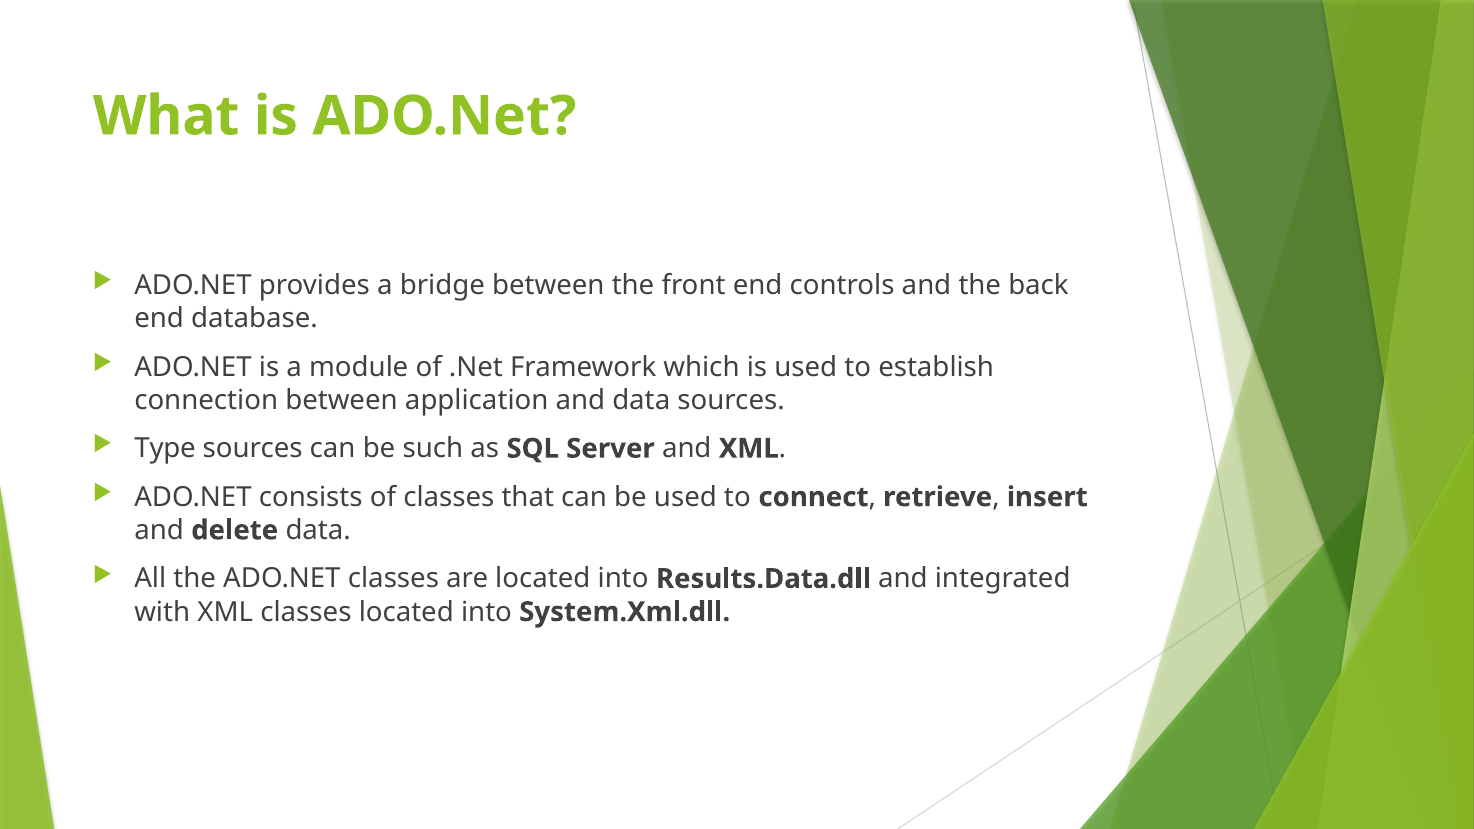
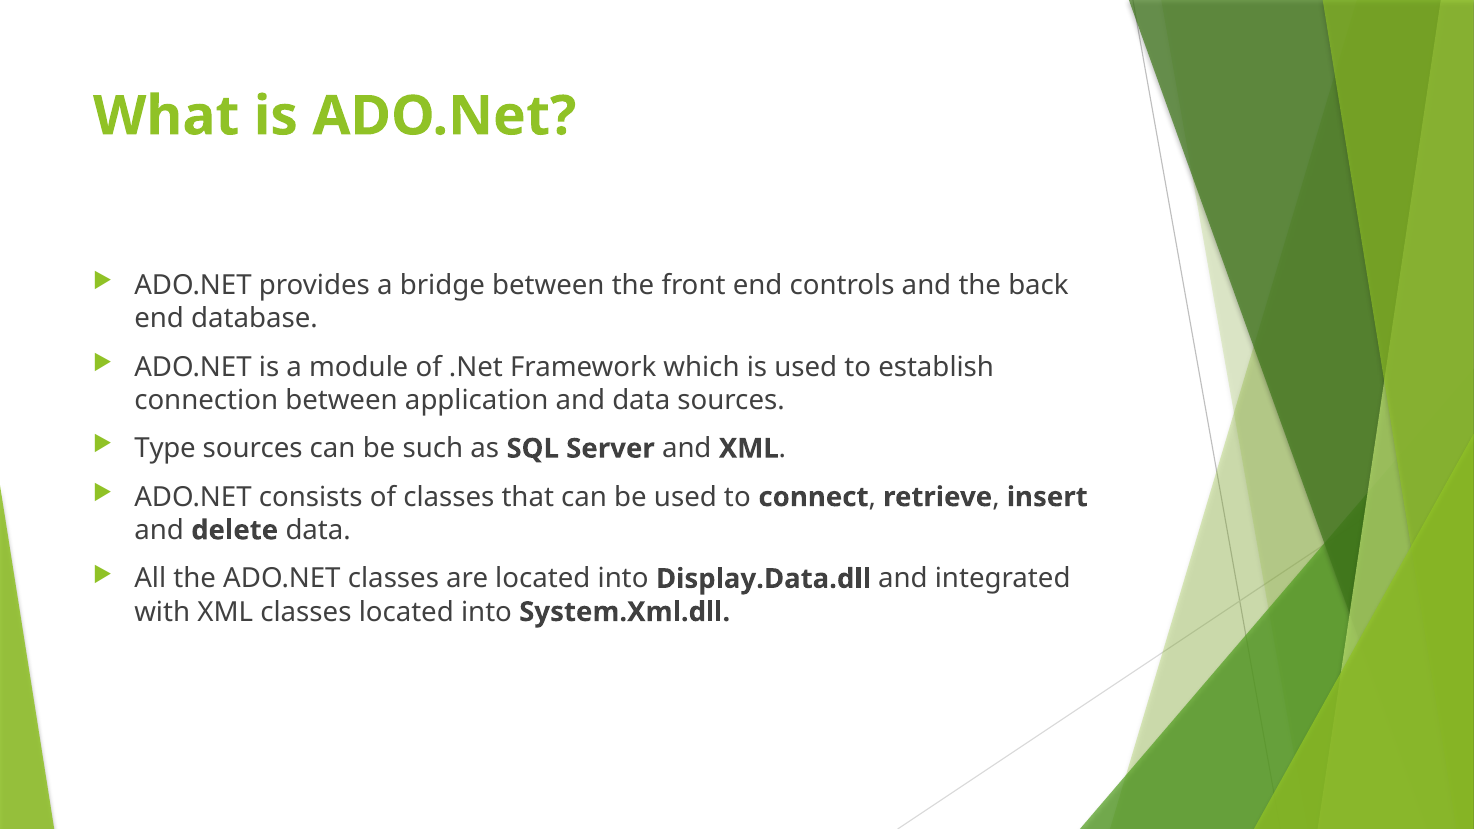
Results.Data.dll: Results.Data.dll -> Display.Data.dll (763, 579)
